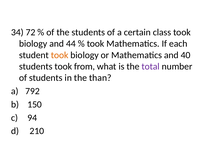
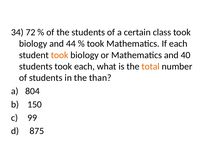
took from: from -> each (84, 67)
total colour: purple -> orange (151, 67)
792: 792 -> 804 (32, 91)
94: 94 -> 99 (32, 118)
210: 210 -> 875 (37, 131)
